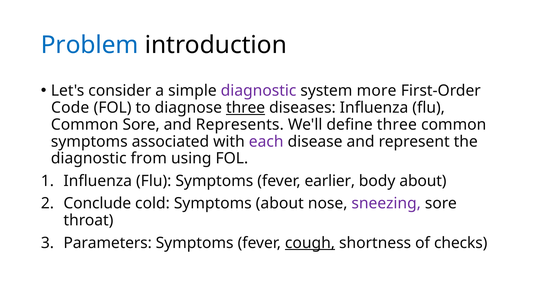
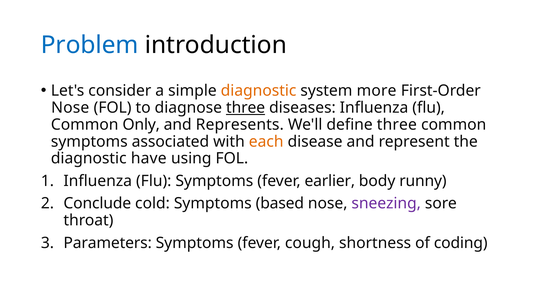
diagnostic colour: purple -> orange (259, 91)
Code: Code -> Nose (70, 108)
Common Sore: Sore -> Only (141, 124)
each colour: purple -> orange (266, 141)
from: from -> have (149, 158)
body about: about -> runny (423, 181)
Symptoms about: about -> based (280, 203)
cough underline: present -> none (310, 242)
checks: checks -> coding (461, 242)
